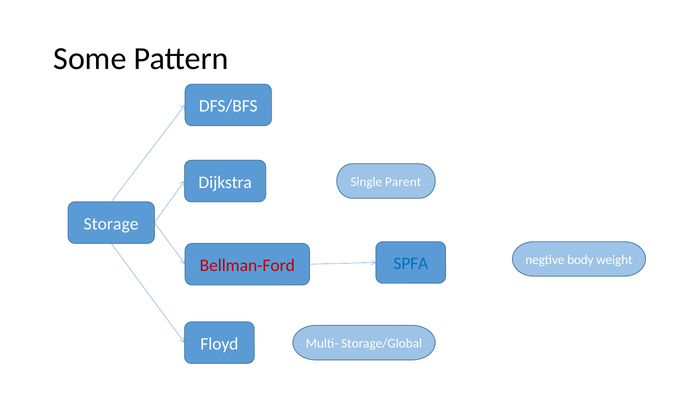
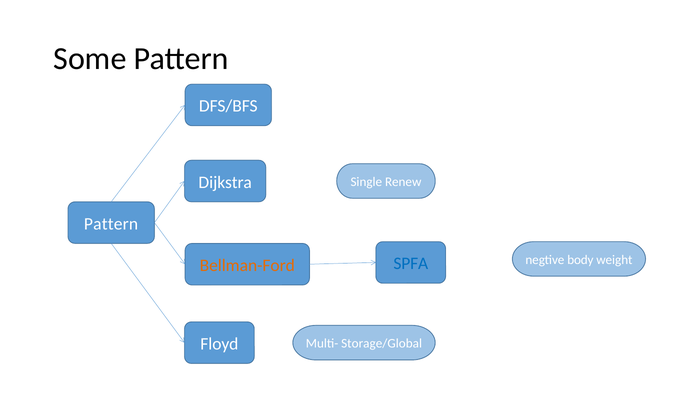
Parent: Parent -> Renew (403, 182)
Storage: Storage -> Pattern (111, 224)
Bellman-Ford colour: red -> orange (247, 265)
